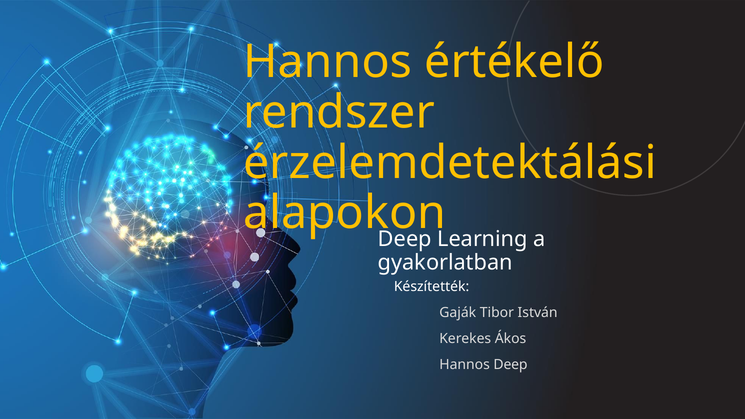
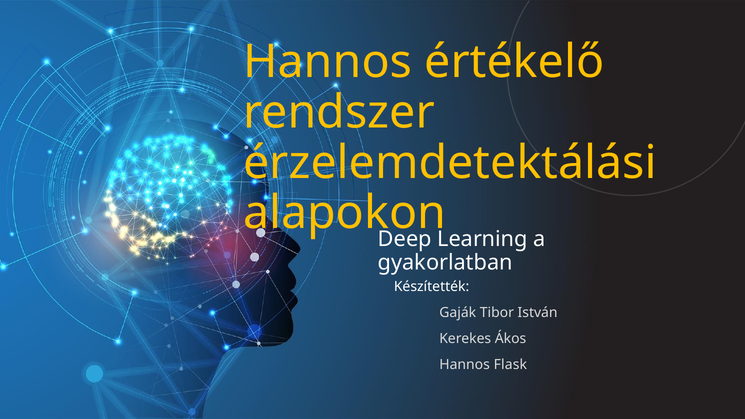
Hannos Deep: Deep -> Flask (510, 365)
